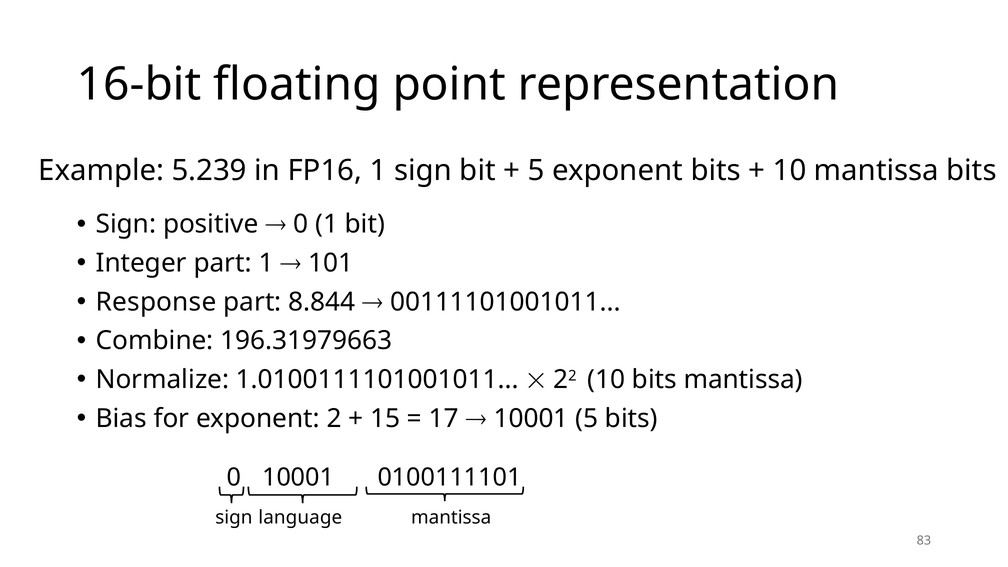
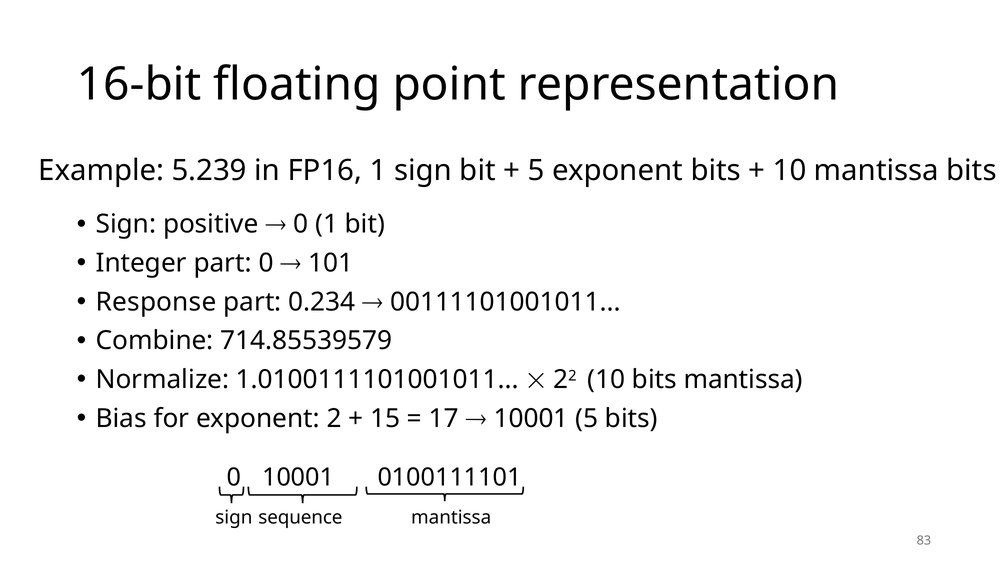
part 1: 1 -> 0 (266, 263)
8.844: 8.844 -> 0.234 (322, 302)
196.31979663: 196.31979663 -> 714.85539579 (306, 341)
language: language -> sequence (300, 517)
